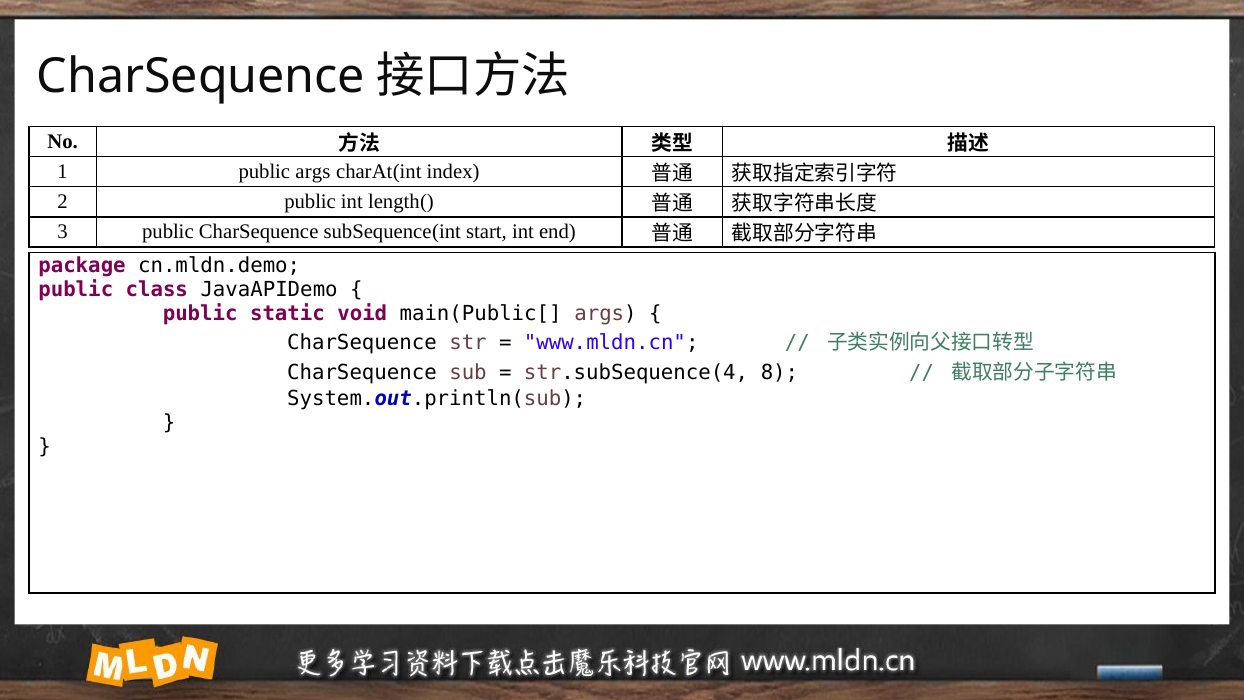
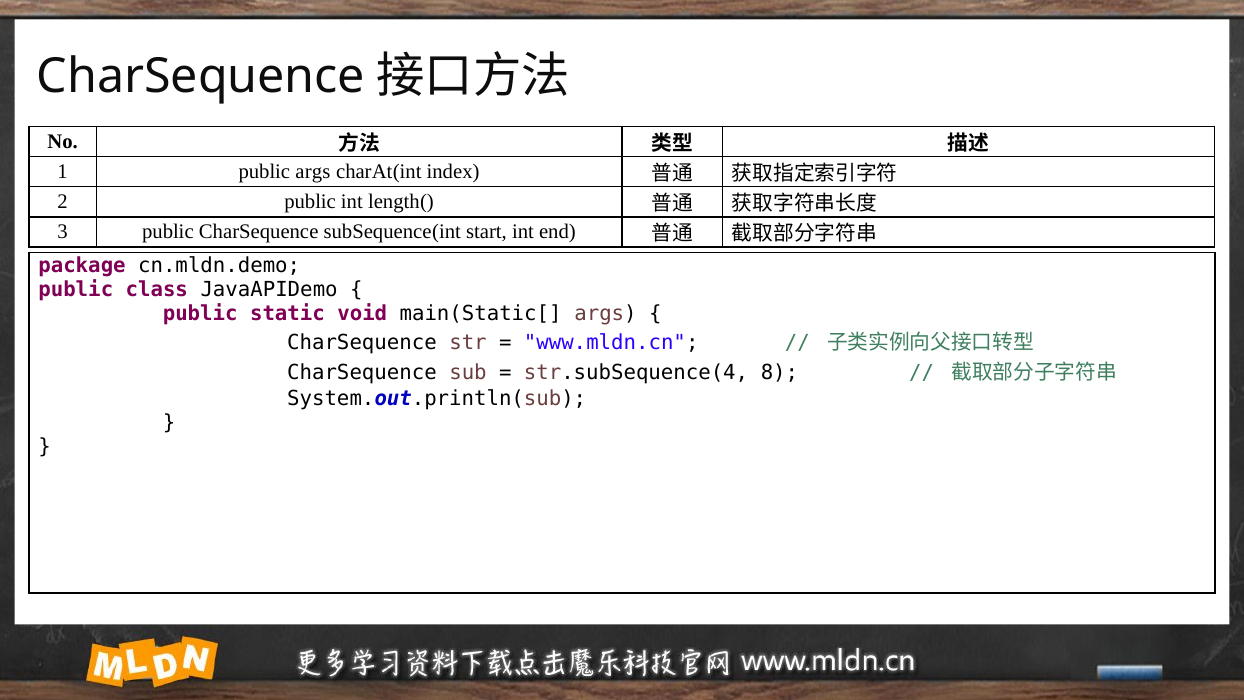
main(Public[: main(Public[ -> main(Static[ (481, 314)
